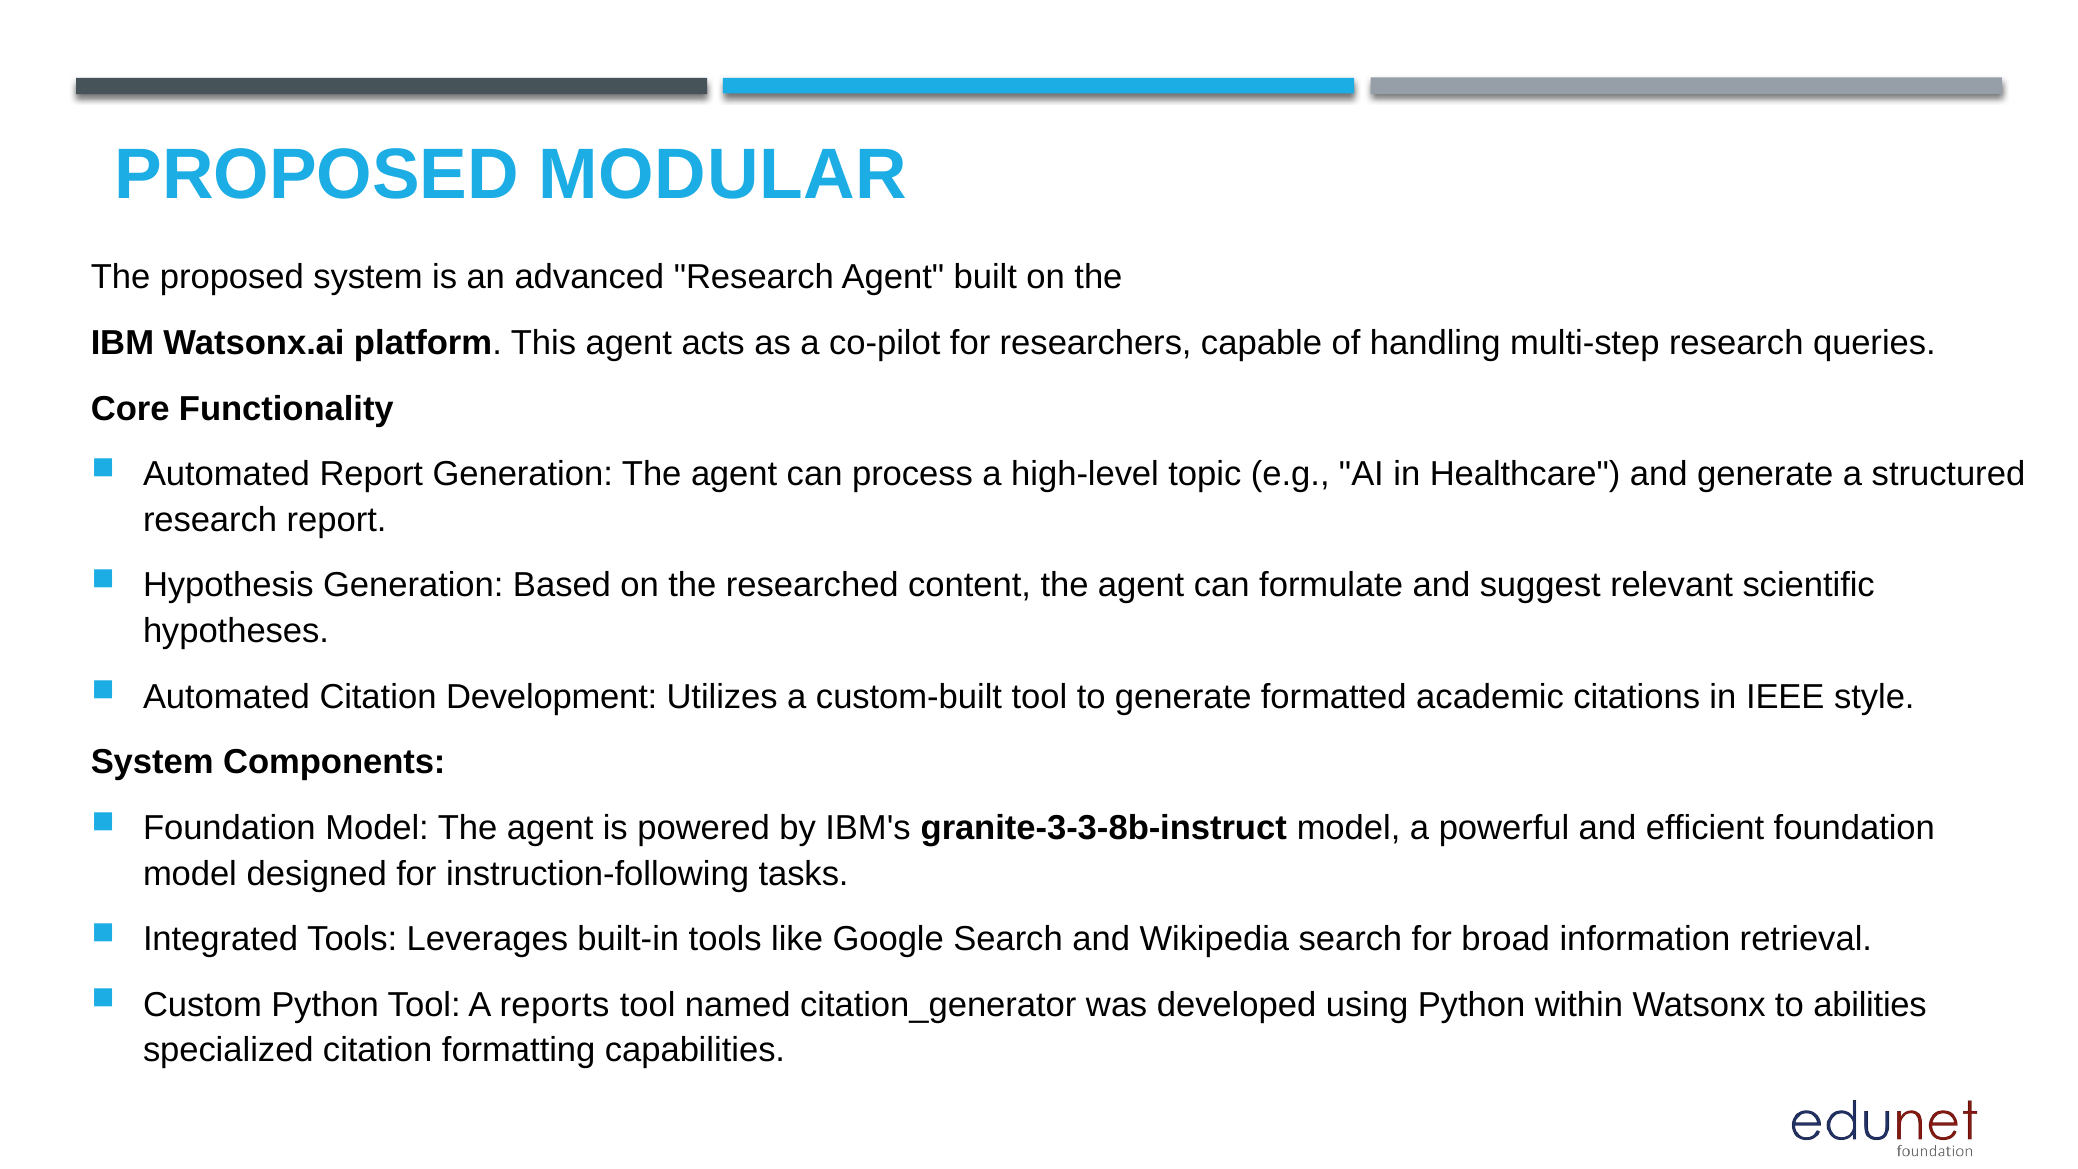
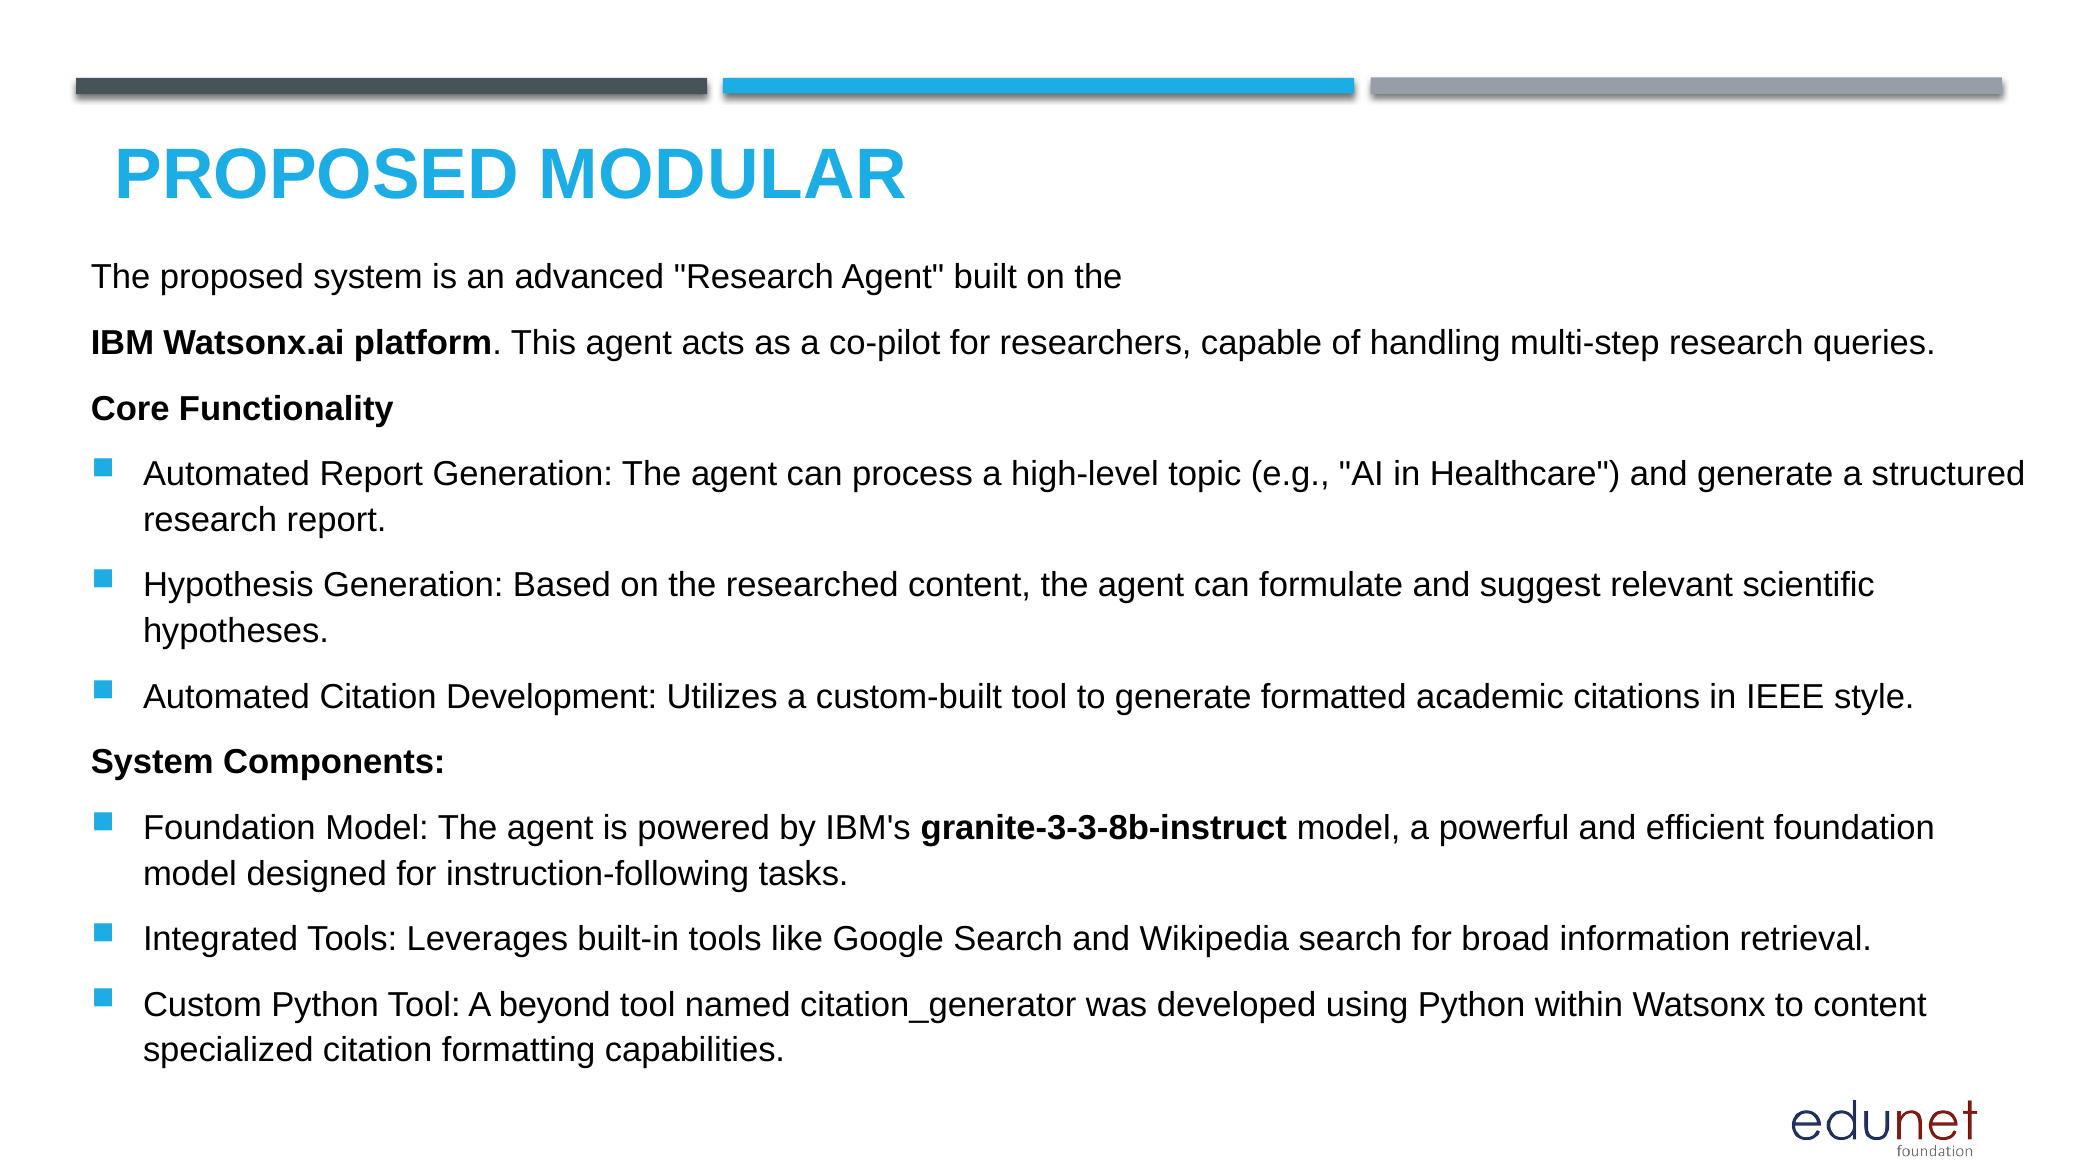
reports: reports -> beyond (555, 1005)
to abilities: abilities -> content (1870, 1005)
